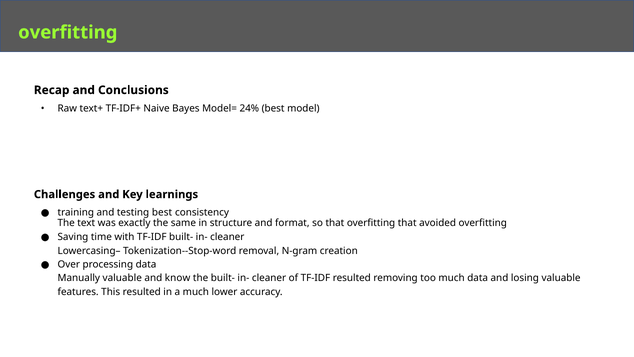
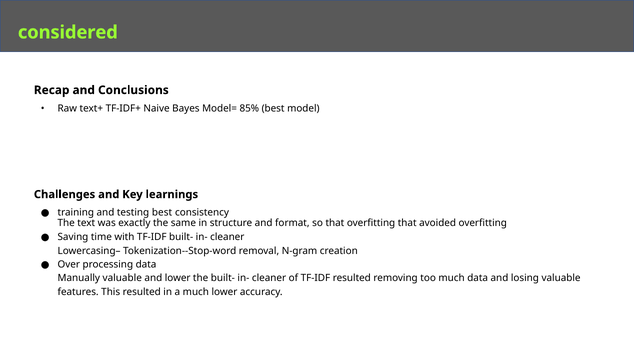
overfitting: overfitting -> considered (68, 32)
24%: 24% -> 85% (249, 108)
and know: know -> lower (178, 278)
